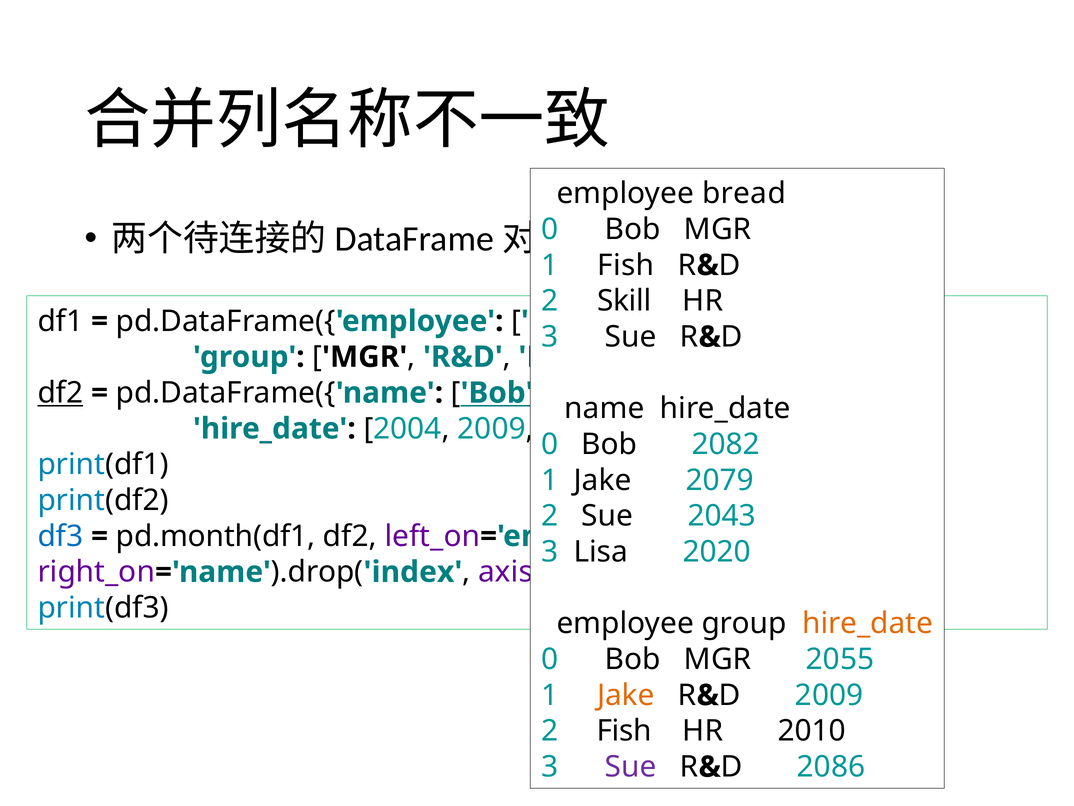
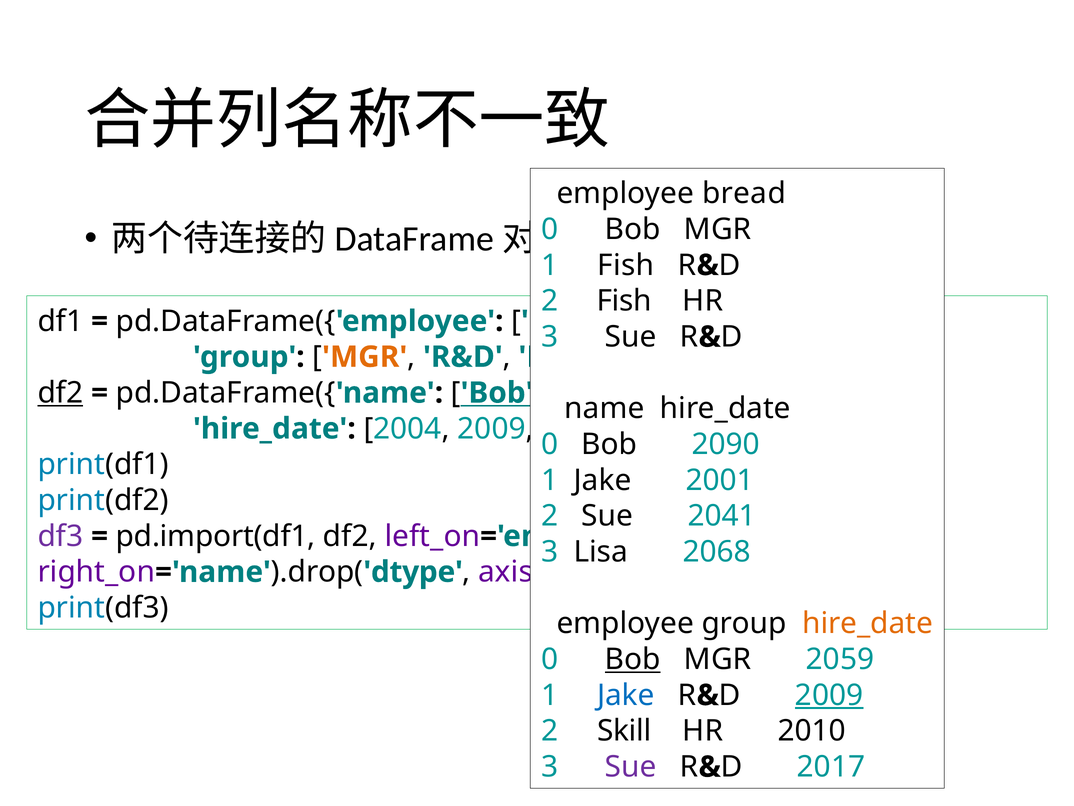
2 Skill: Skill -> Fish (624, 301)
MGR colour: black -> orange (365, 357)
2082: 2082 -> 2090 (726, 444)
2079: 2079 -> 2001 (720, 480)
2043: 2043 -> 2041 (722, 516)
df3 colour: blue -> purple (60, 536)
pd.month(df1: pd.month(df1 -> pd.import(df1 (216, 536)
2020: 2020 -> 2068 (717, 552)
index: index -> dtype (413, 572)
Bob underline: none -> present (633, 659)
2055: 2055 -> 2059 (840, 659)
Jake colour: orange -> blue (626, 695)
2009 underline: none -> present (829, 695)
2 Fish: Fish -> Skill (624, 731)
2086: 2086 -> 2017 (831, 766)
